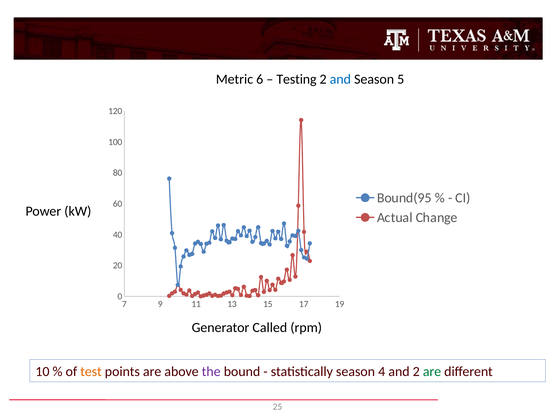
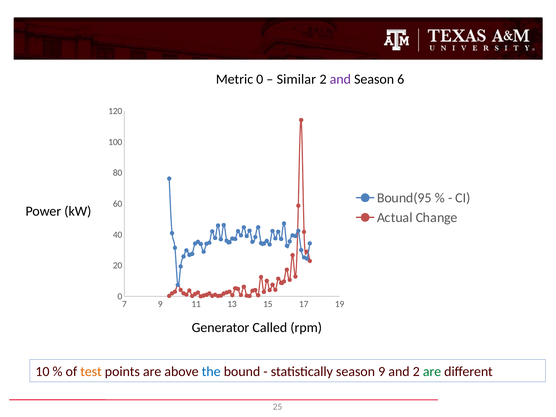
Metric 6: 6 -> 0 (260, 79)
Testing: Testing -> Similar (296, 79)
and colour: blue -> purple (340, 79)
5: 5 -> 6 (401, 79)
the colour: purple -> blue (211, 372)
season 4: 4 -> 9 (382, 372)
